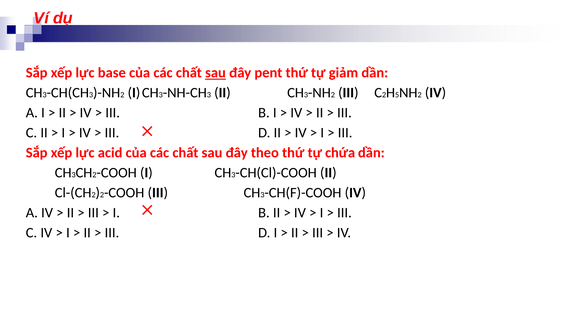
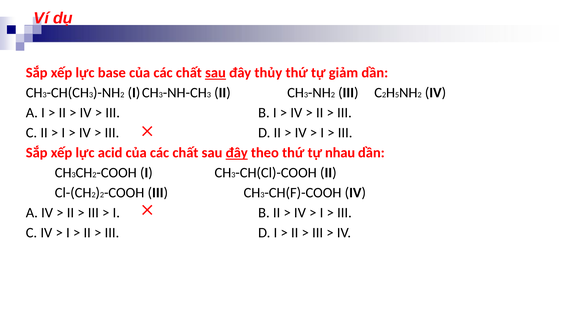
pent: pent -> thủy (268, 73)
đây underline: none -> present (237, 153)
chứa: chứa -> nhau (340, 153)
